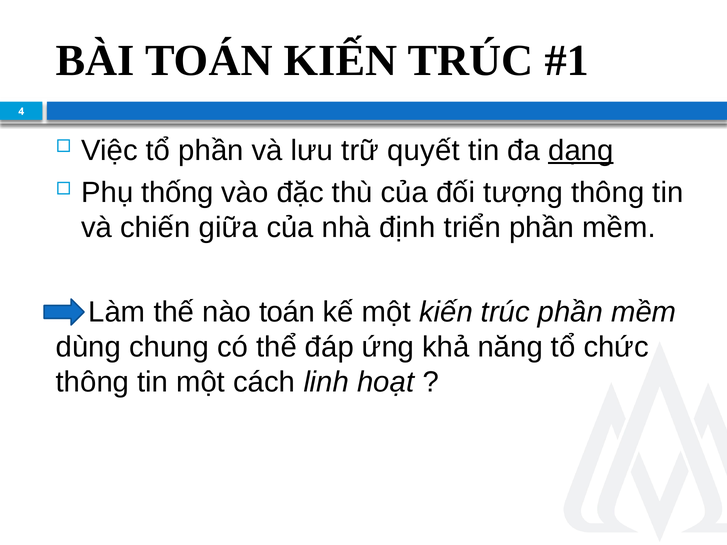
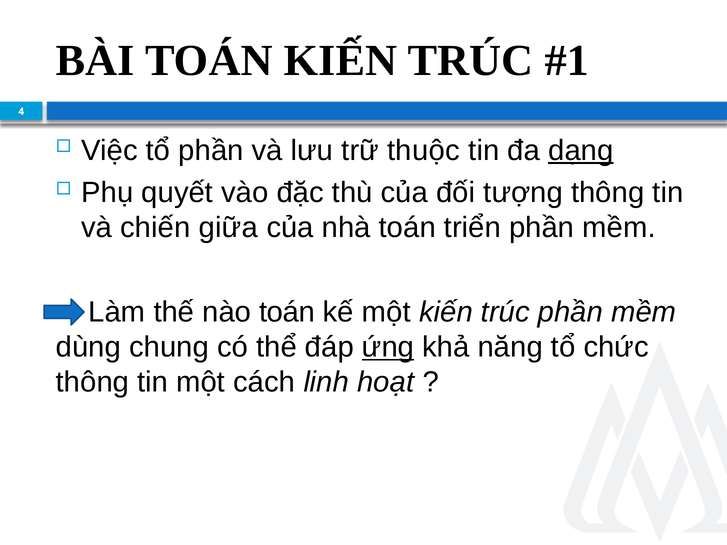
quyết: quyết -> thuộc (423, 150)
thống: thống -> quyết (177, 193)
nhà định: định -> toán (407, 228)
ứng underline: none -> present (388, 347)
